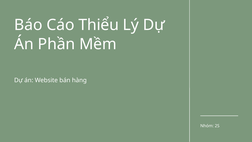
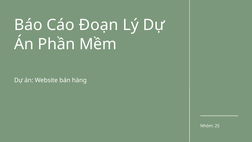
Thiểu: Thiểu -> Đoạn (99, 25)
